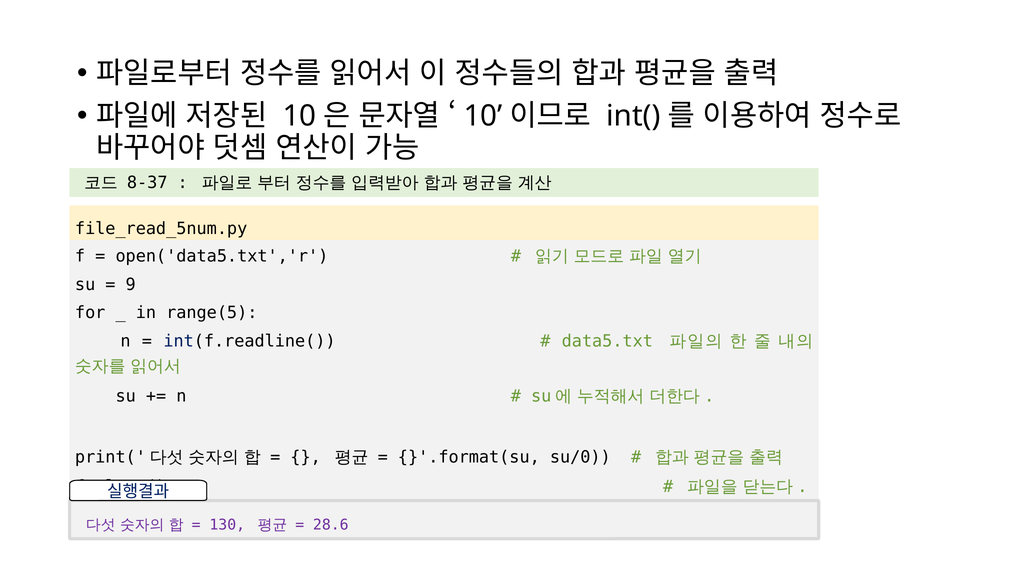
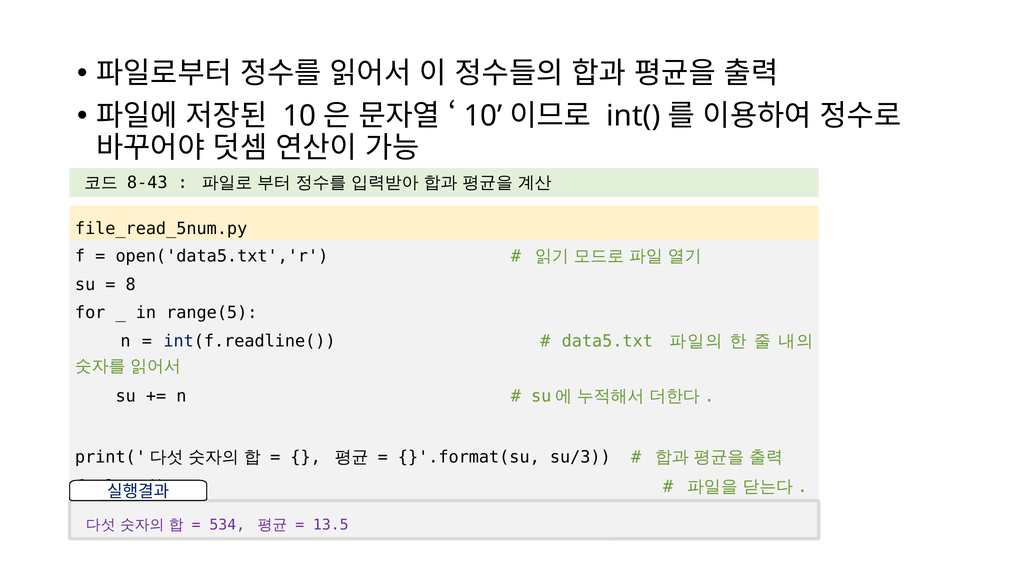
8-37: 8-37 -> 8-43 (147, 182)
9: 9 -> 8 (131, 285)
su/0: su/0 -> su/3 (580, 457)
130: 130 -> 534 (227, 525)
28.6: 28.6 -> 13.5 (331, 525)
